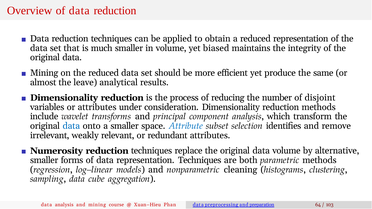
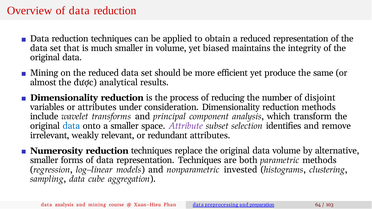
leave: leave -> được (85, 82)
Attribute colour: blue -> purple (186, 126)
cleaning: cleaning -> invested (241, 170)
